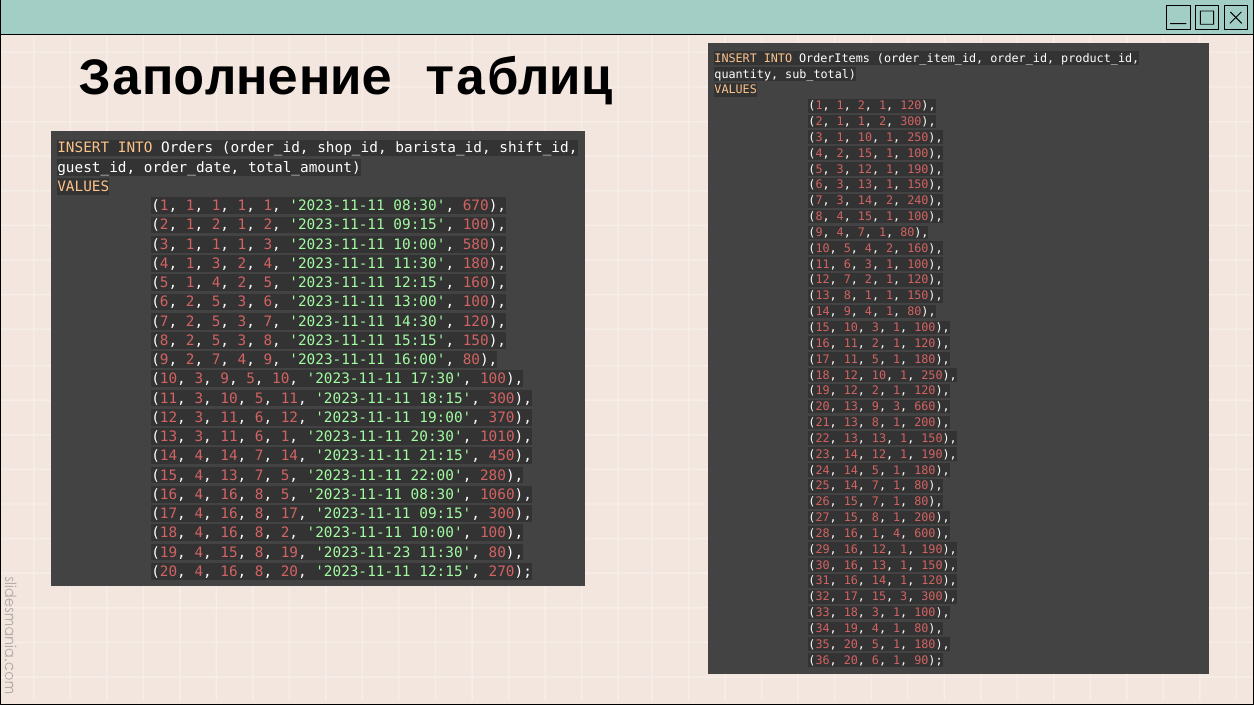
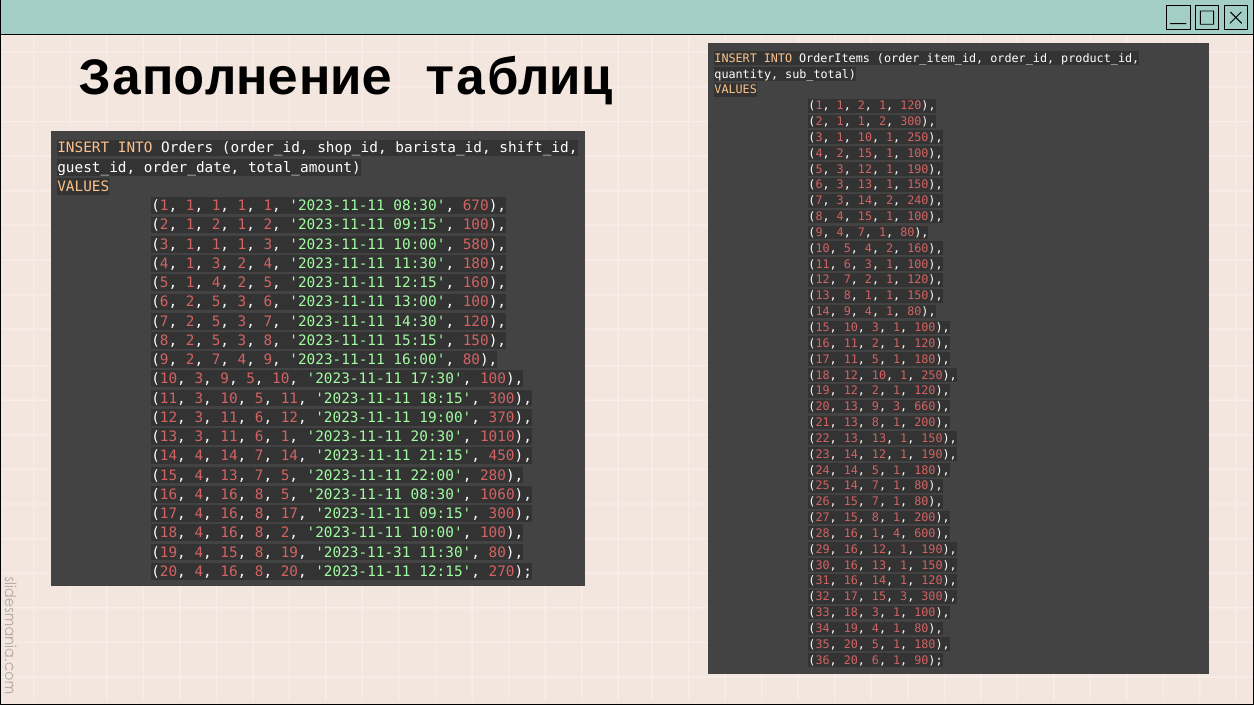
2023-11-23: 2023-11-23 -> 2023-11-31 (363, 553)
